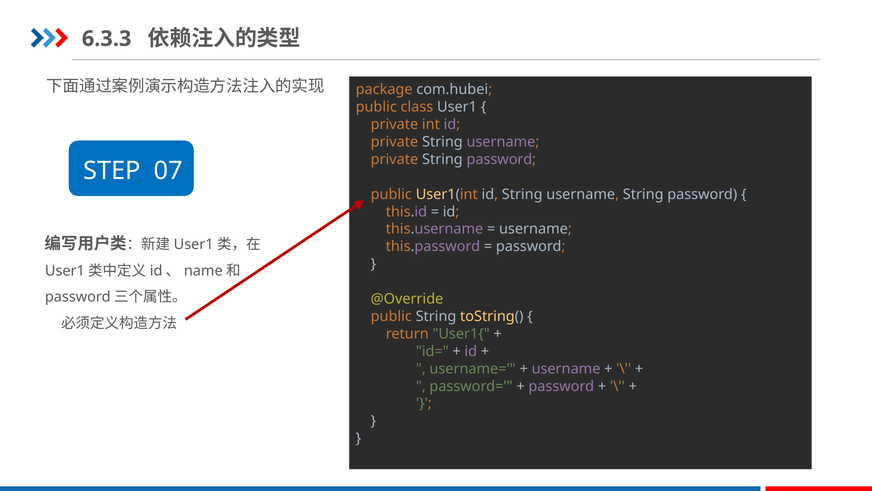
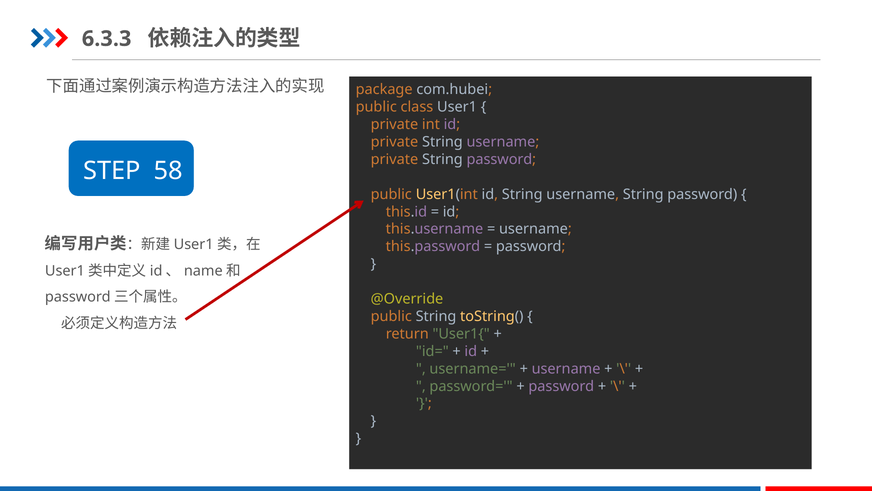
07: 07 -> 58 (168, 170)
